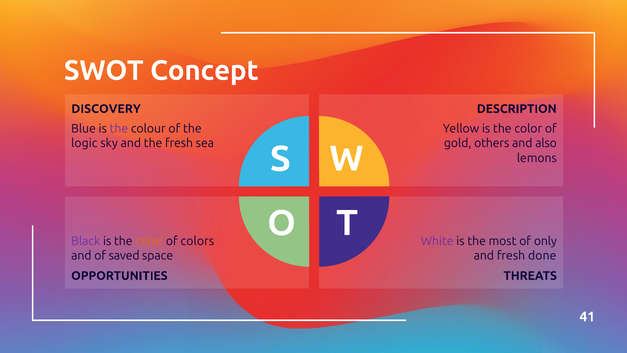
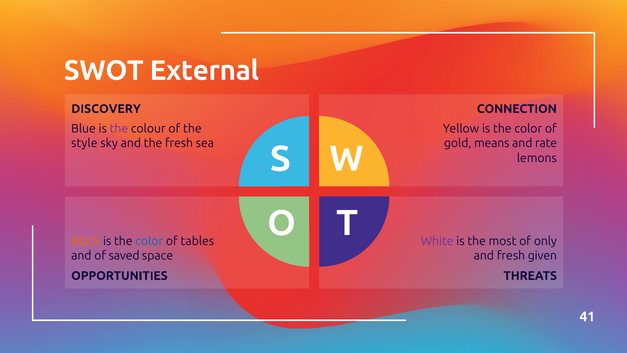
Concept: Concept -> External (204, 70)
DESCRIPTION: DESCRIPTION -> CONNECTION (517, 109)
logic: logic -> style (84, 143)
others: others -> means (492, 143)
also: also -> rate (546, 143)
Black colour: purple -> orange (86, 241)
color colour: orange -> blue (149, 241)
colors: colors -> tables (197, 241)
done: done -> given (542, 256)
